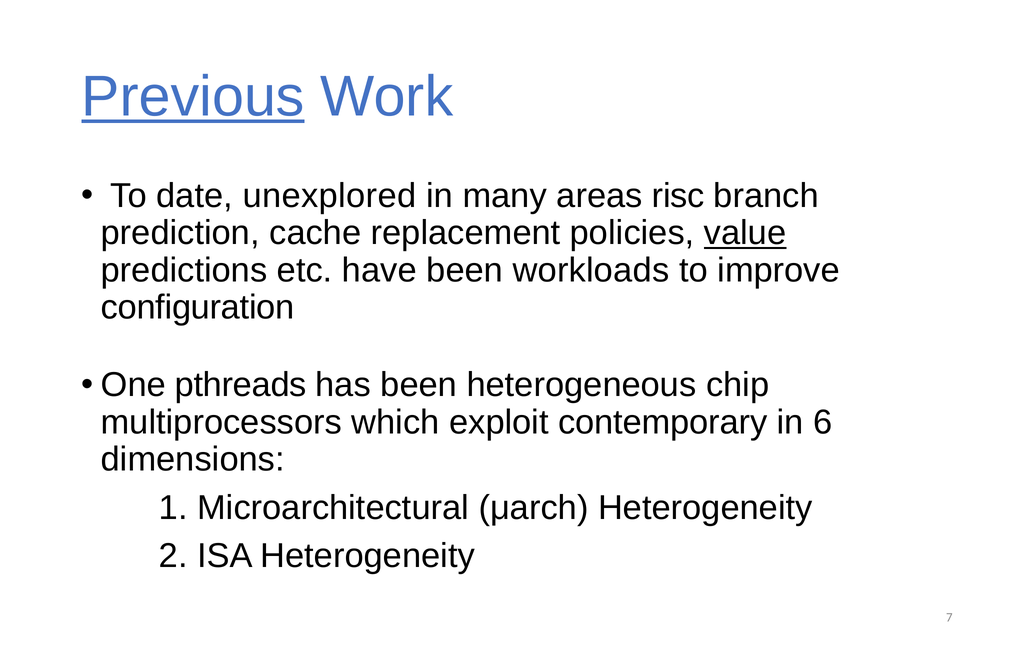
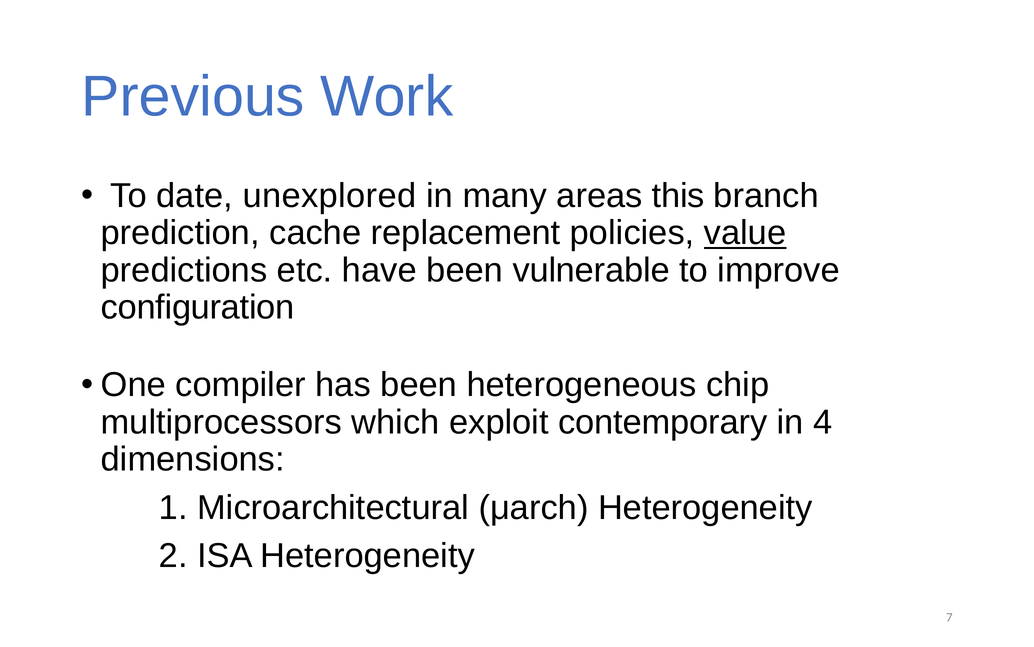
Previous underline: present -> none (193, 96)
risc: risc -> this (678, 196)
workloads: workloads -> vulnerable (591, 270)
pthreads: pthreads -> compiler (241, 385)
6: 6 -> 4 (823, 422)
